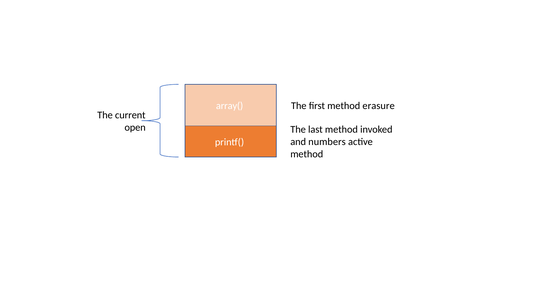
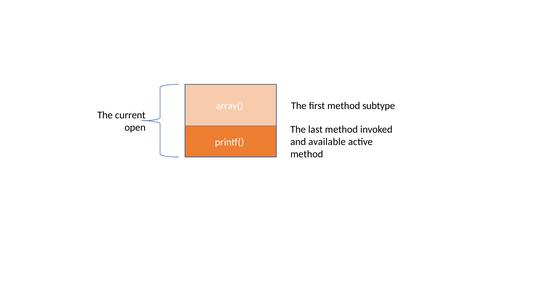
erasure: erasure -> subtype (379, 106)
numbers: numbers -> available (327, 142)
